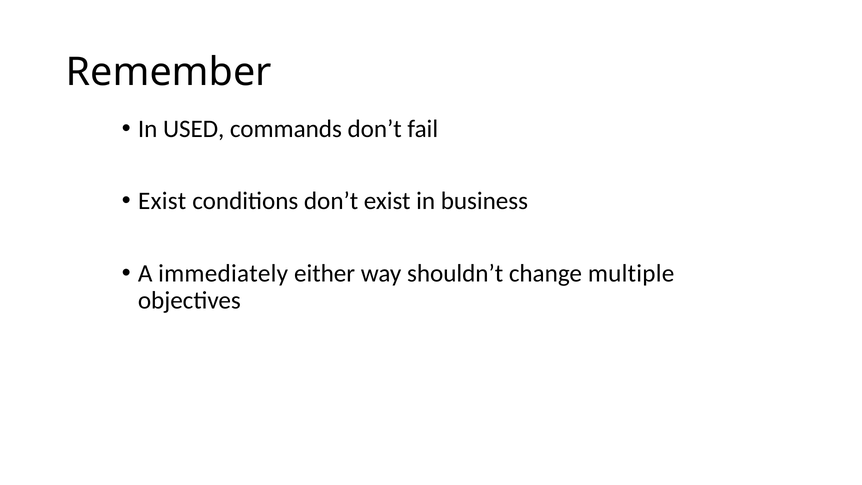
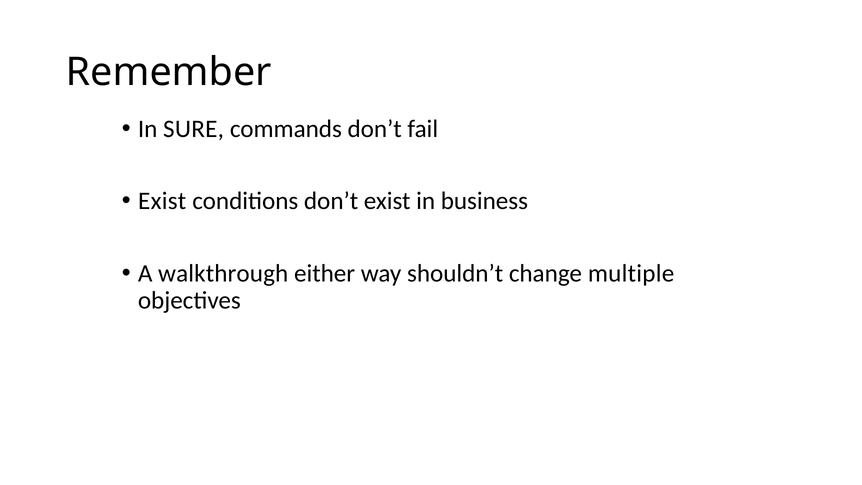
USED: USED -> SURE (194, 129)
immediately: immediately -> walkthrough (223, 273)
